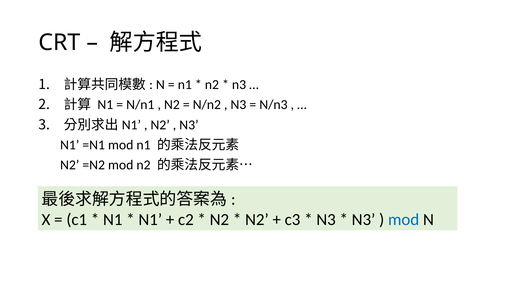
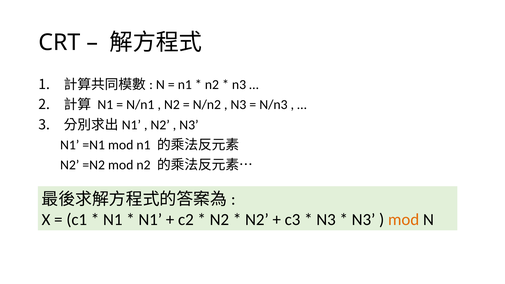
mod colour: blue -> orange (404, 220)
